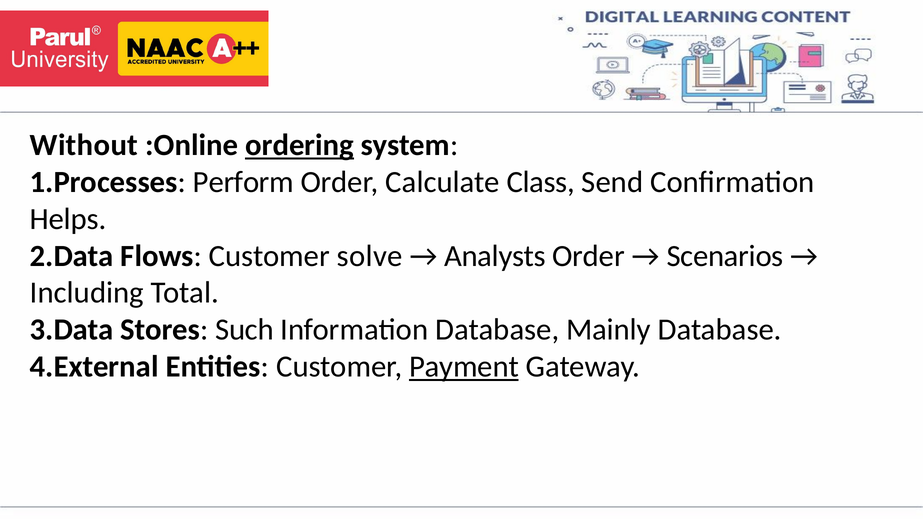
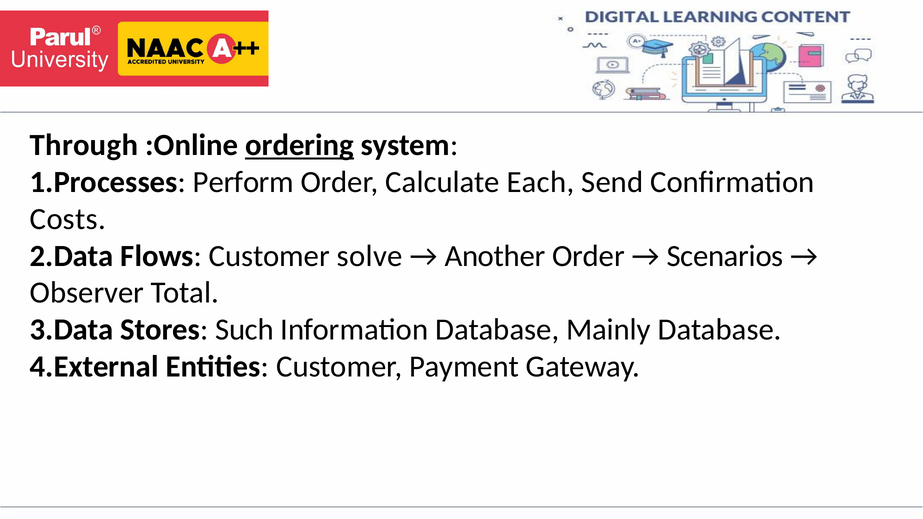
Without: Without -> Through (84, 145)
Class: Class -> Each (540, 182)
Helps: Helps -> Costs (68, 219)
Analysts: Analysts -> Another (495, 256)
Including: Including -> Observer (87, 293)
Payment underline: present -> none (464, 367)
